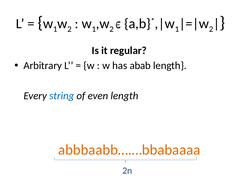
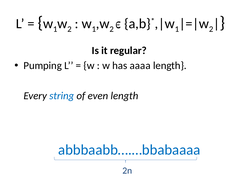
Arbitrary: Arbitrary -> Pumping (43, 66)
abab: abab -> aaaa (140, 66)
abbbaabb….…bbabaaaa colour: orange -> blue (129, 150)
